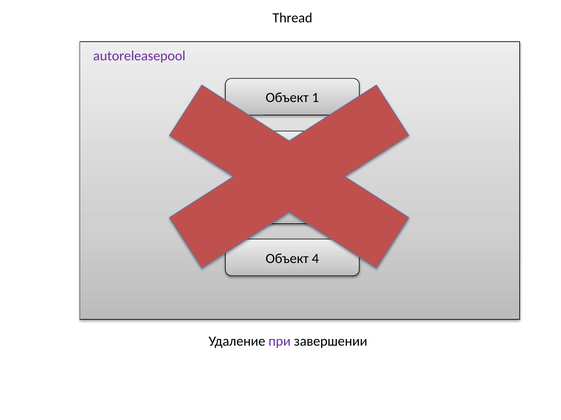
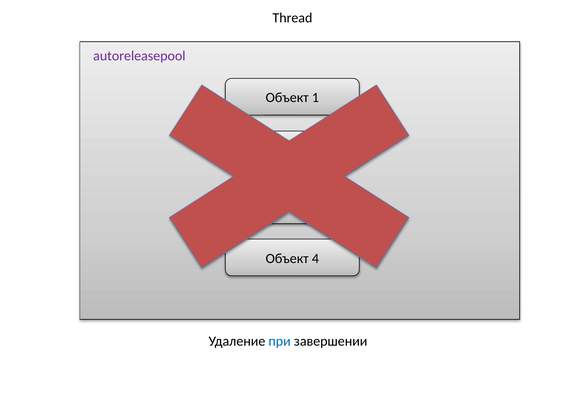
при colour: purple -> blue (280, 342)
